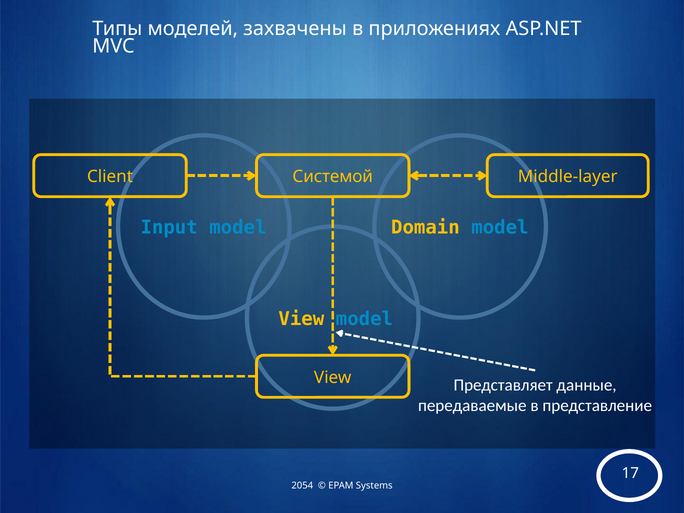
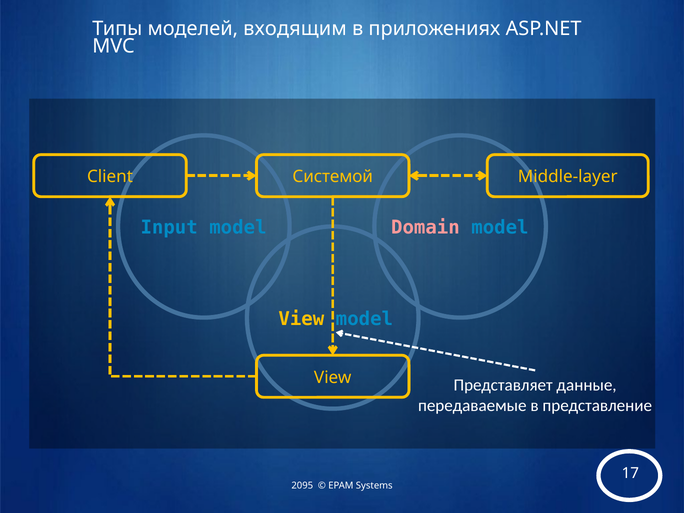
захвачены: захвачены -> входящим (295, 29)
Domain colour: yellow -> pink (425, 228)
2054: 2054 -> 2095 (302, 486)
